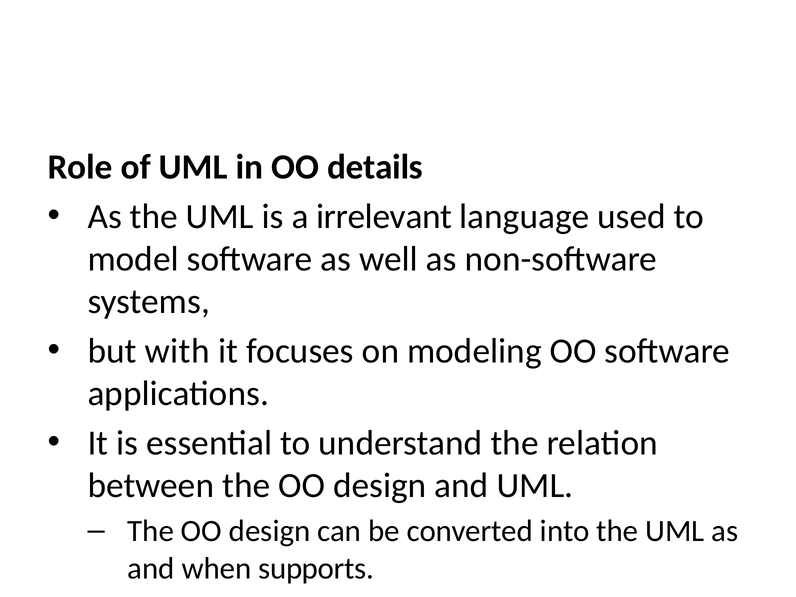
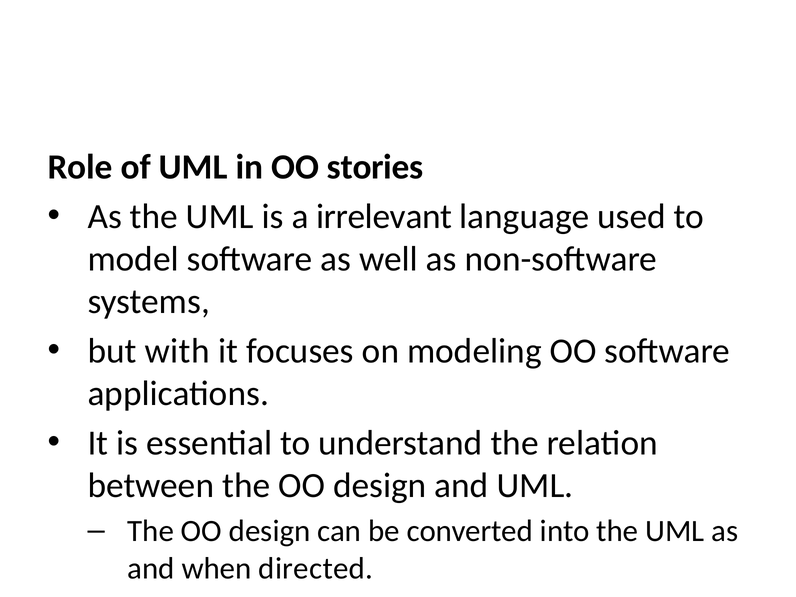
details: details -> stories (375, 167)
supports: supports -> directed (316, 568)
